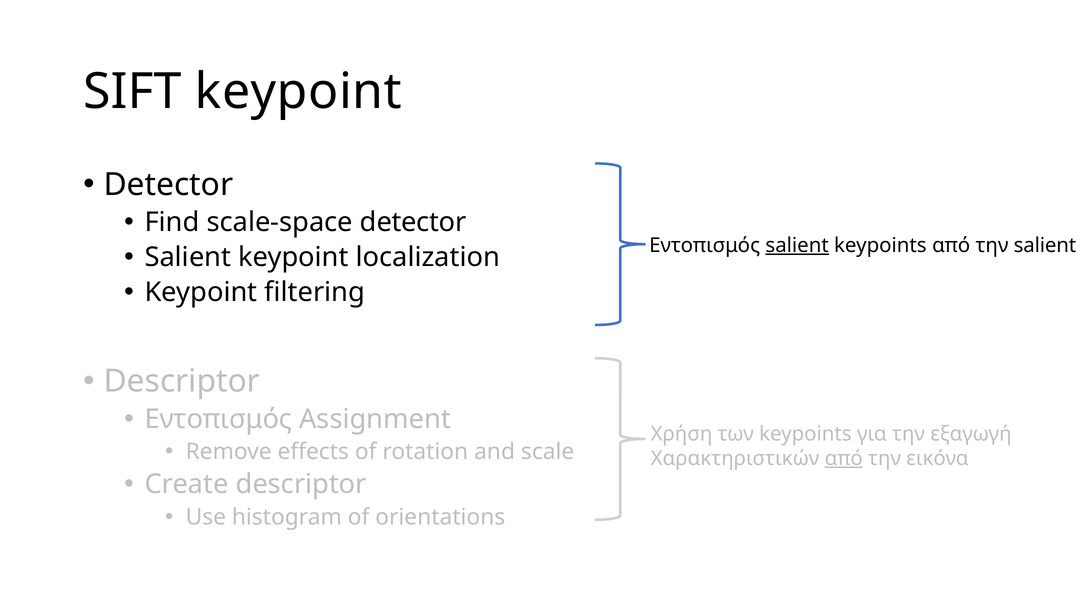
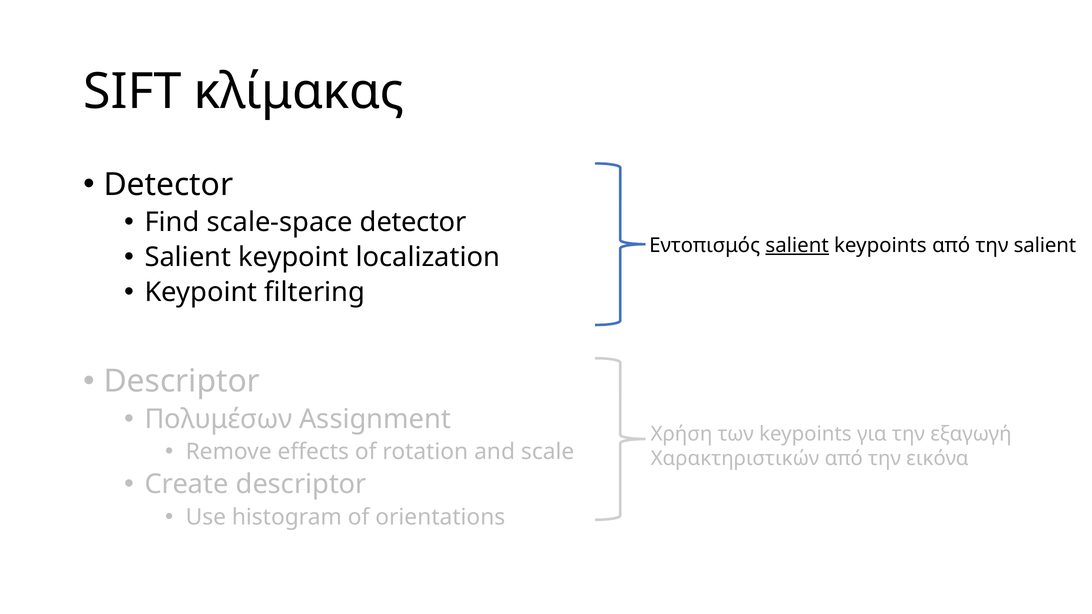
SIFT keypoint: keypoint -> κλίμακας (299, 92)
Εντοπισμός: Εντοπισμός -> Πολυμέσων (218, 419)
από underline: present -> none (844, 459)
